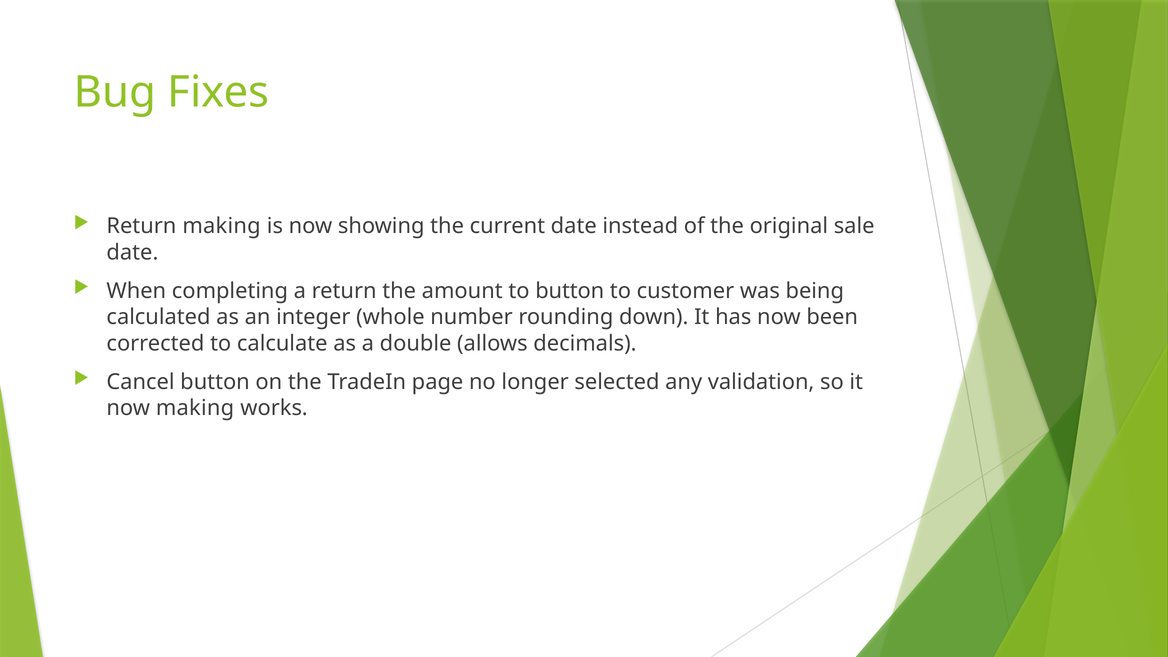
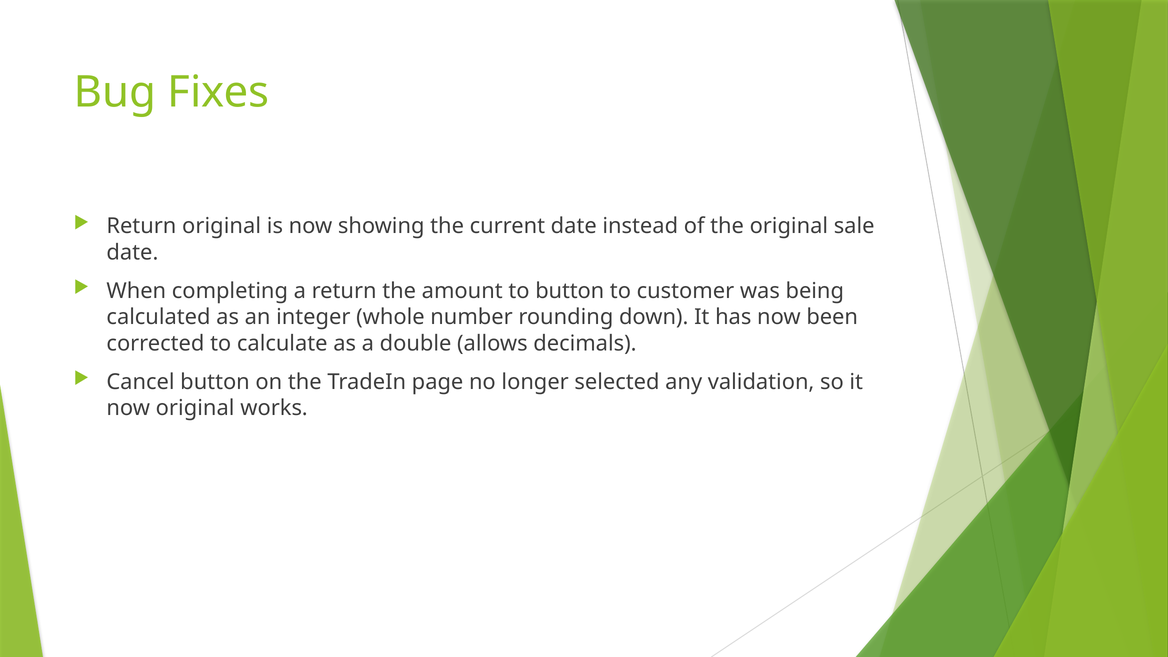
Return making: making -> original (222, 226)
now making: making -> original (195, 408)
